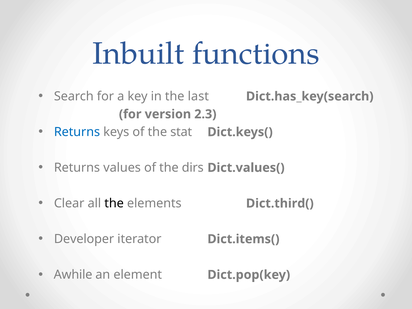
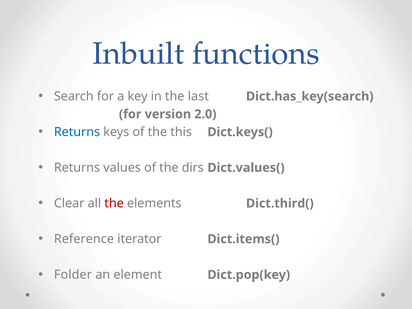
2.3: 2.3 -> 2.0 (205, 114)
stat: stat -> this (181, 132)
the colour: black -> red (114, 203)
Developer: Developer -> Reference (84, 239)
Awhile: Awhile -> Folder (73, 275)
